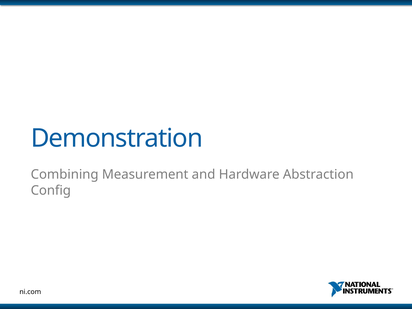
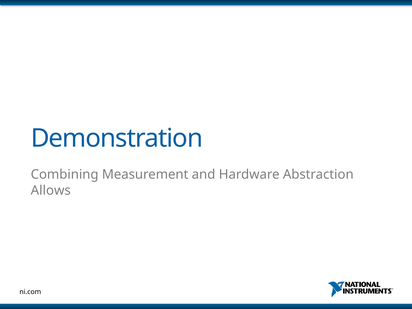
Config: Config -> Allows (51, 190)
